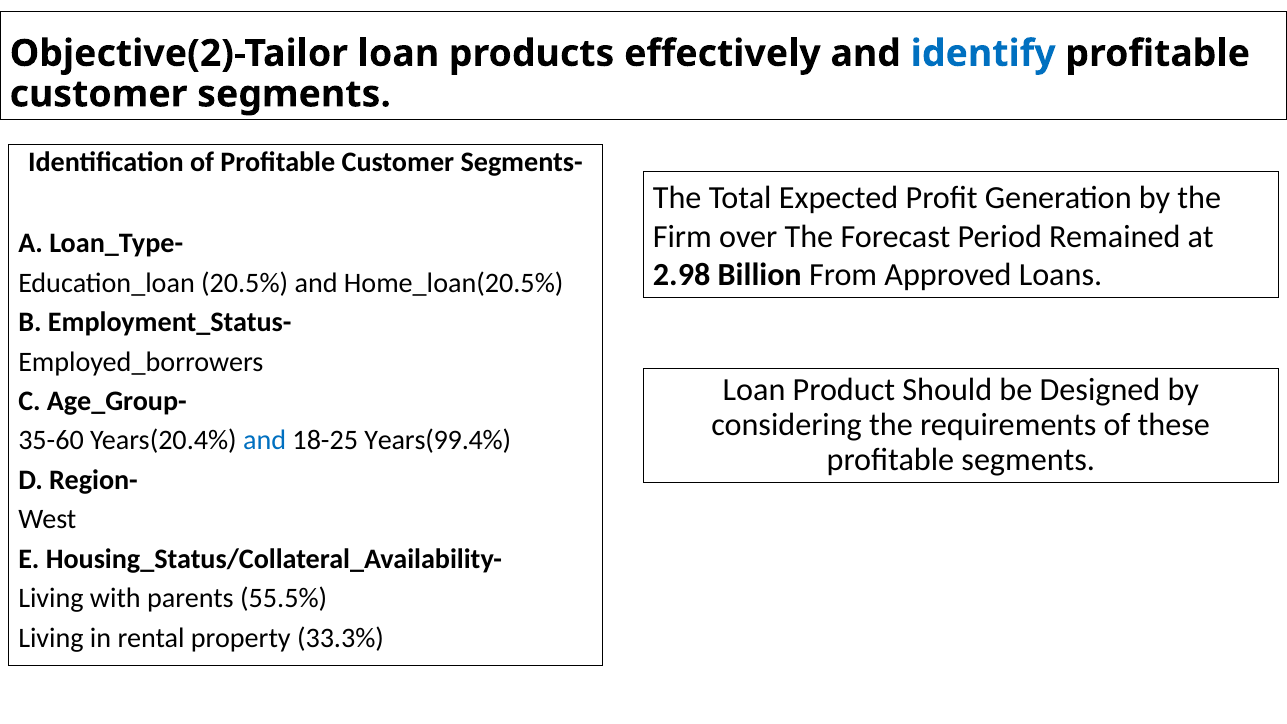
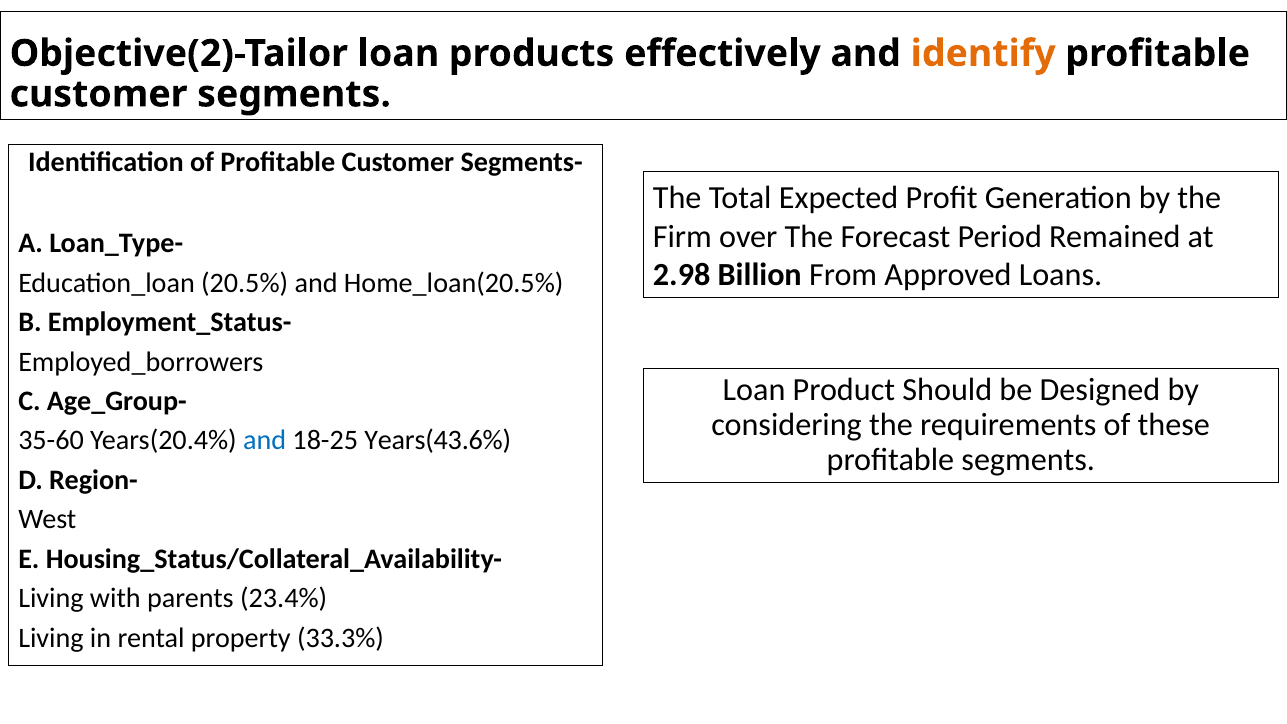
identify colour: blue -> orange (983, 54)
Years(99.4%: Years(99.4% -> Years(43.6% (438, 441)
55.5%: 55.5% -> 23.4% (284, 598)
